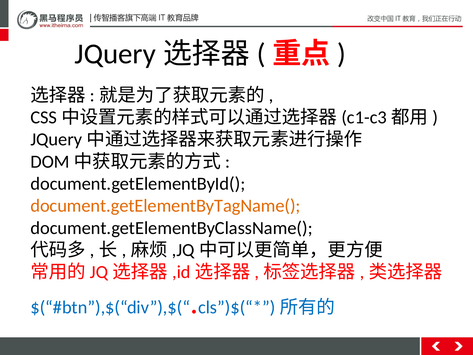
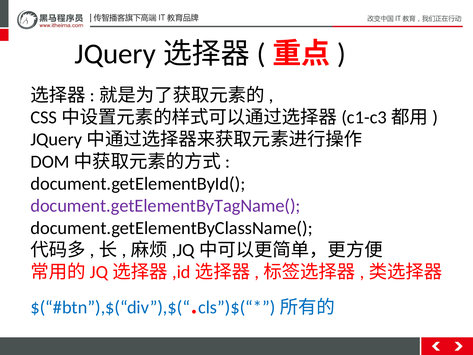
document.getElementByTagName( colour: orange -> purple (165, 206)
